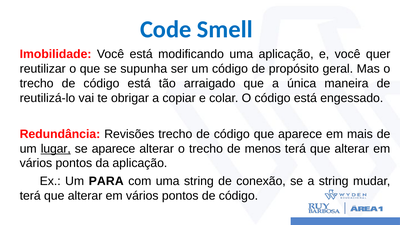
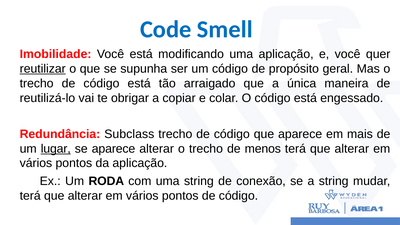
reutilizar underline: none -> present (43, 69)
Revisões: Revisões -> Subclass (129, 134)
PARA: PARA -> RODA (106, 181)
